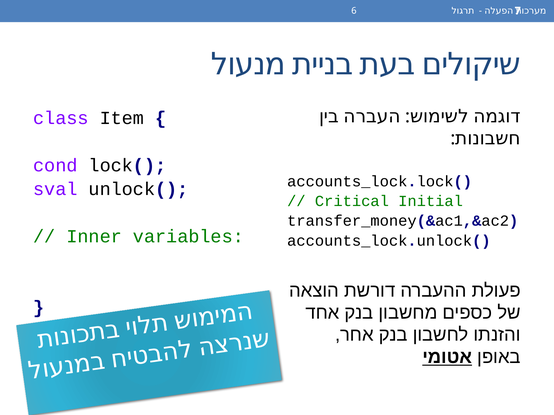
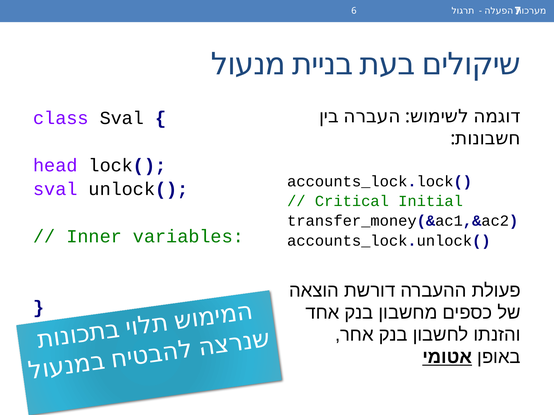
class Item: Item -> Sval (122, 118)
cond: cond -> head (55, 165)
